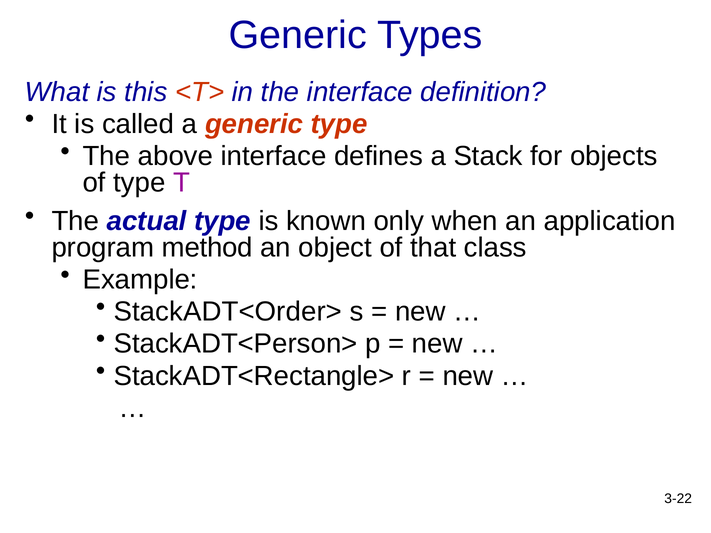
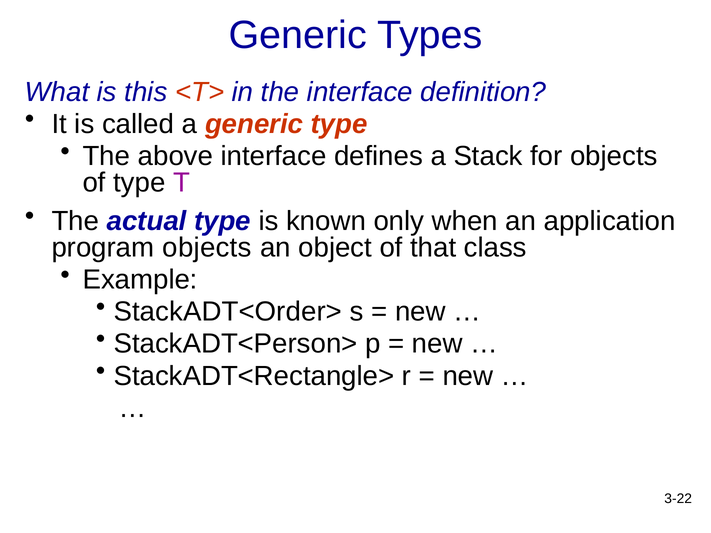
program method: method -> objects (207, 248)
